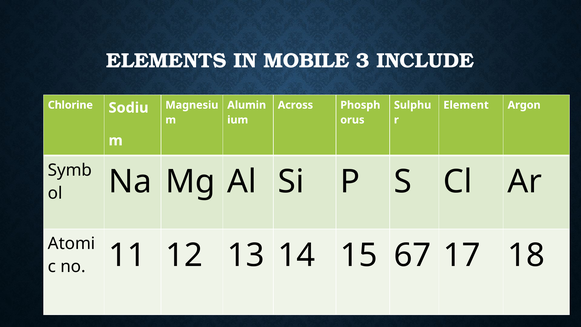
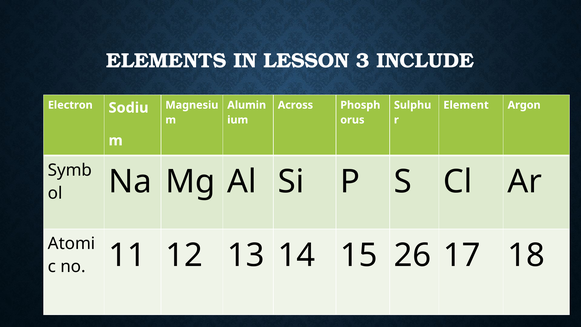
MOBILE: MOBILE -> LESSON (307, 61)
Chlorine: Chlorine -> Electron (70, 105)
67: 67 -> 26 (413, 255)
